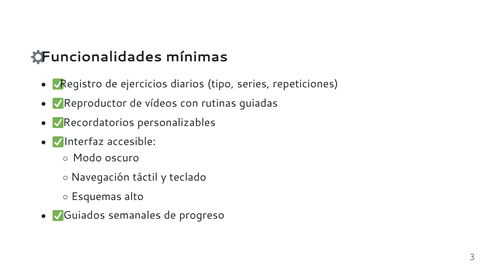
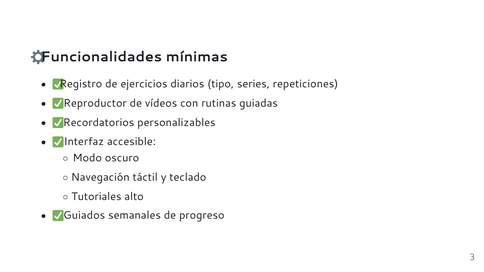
Esquemas: Esquemas -> Tutoriales (96, 197)
